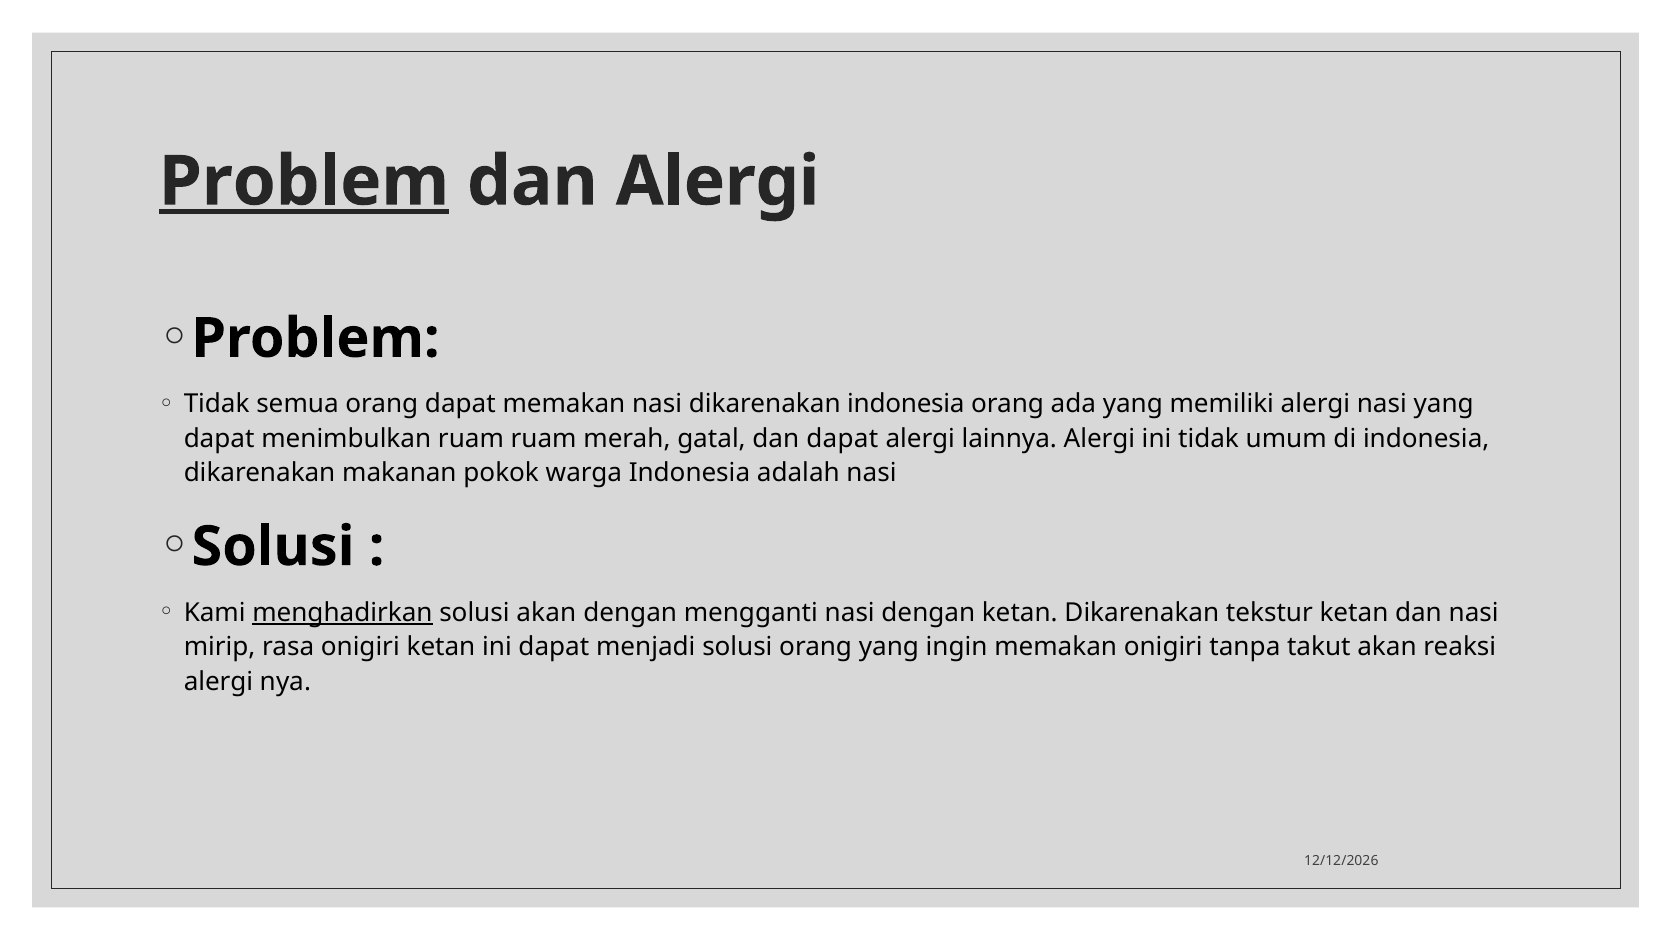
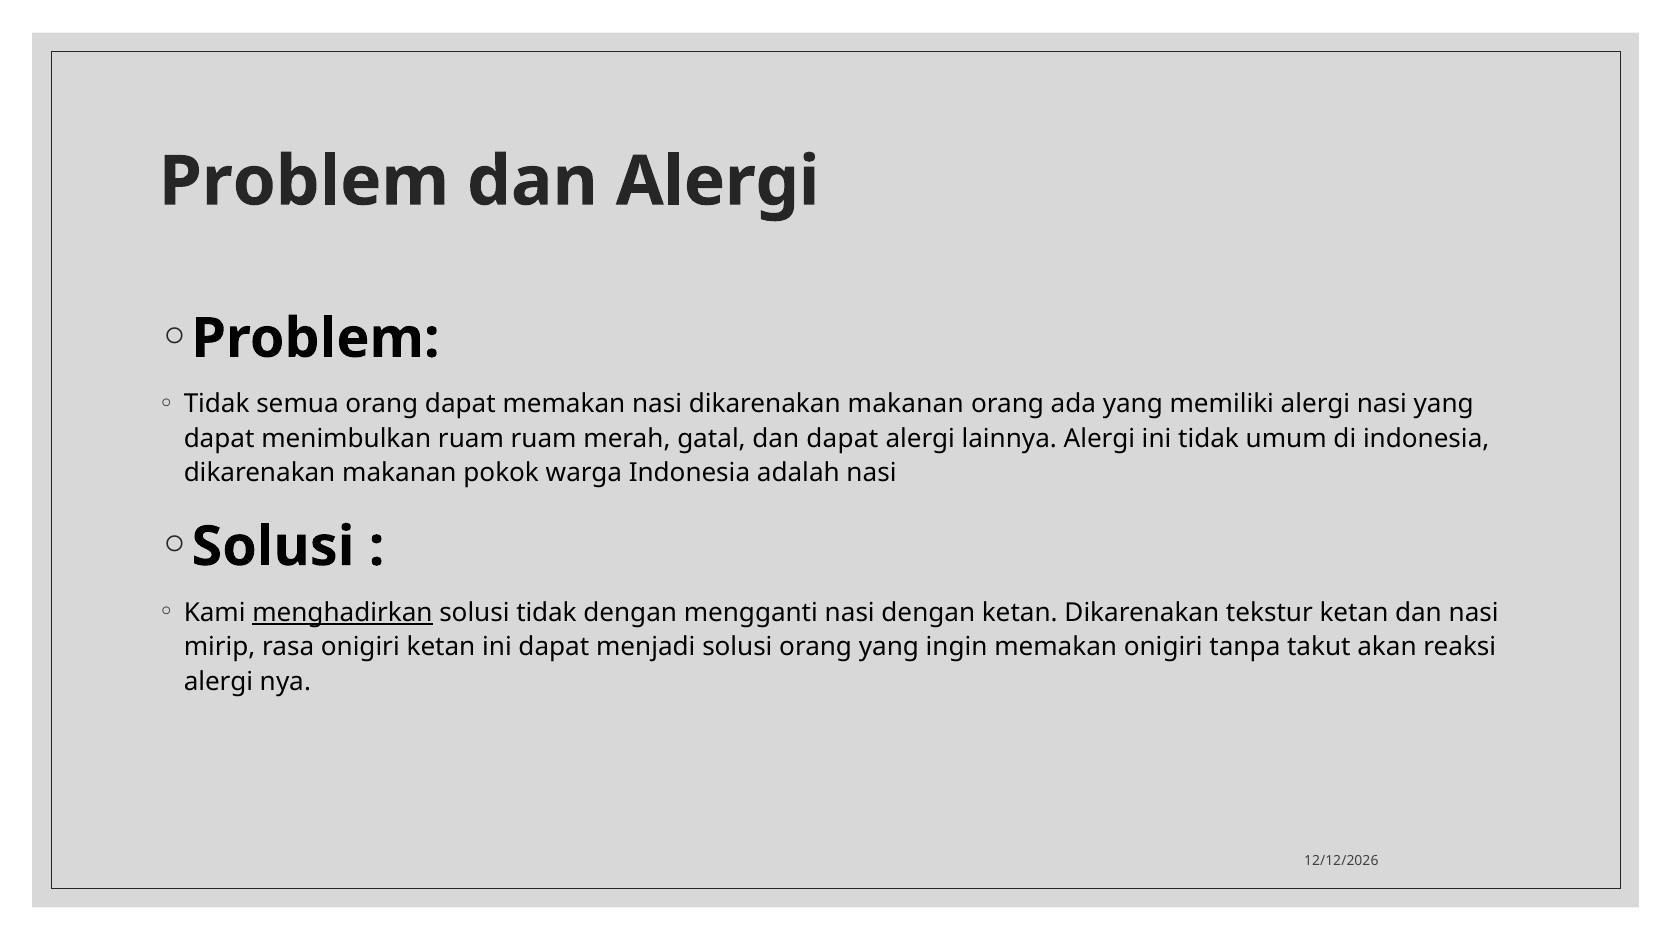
Problem underline: present -> none (304, 182)
nasi dikarenakan indonesia: indonesia -> makanan (906, 404)
solusi akan: akan -> tidak (546, 613)
